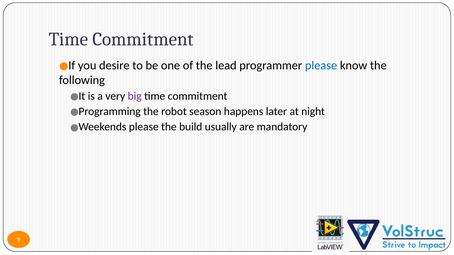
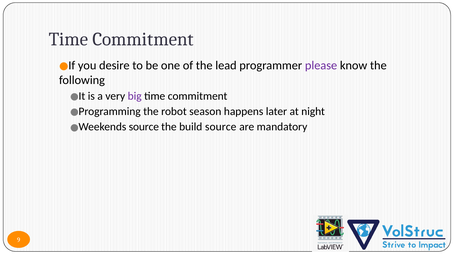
please colour: blue -> purple (321, 66)
please: please -> source (144, 127)
build usually: usually -> source (221, 127)
